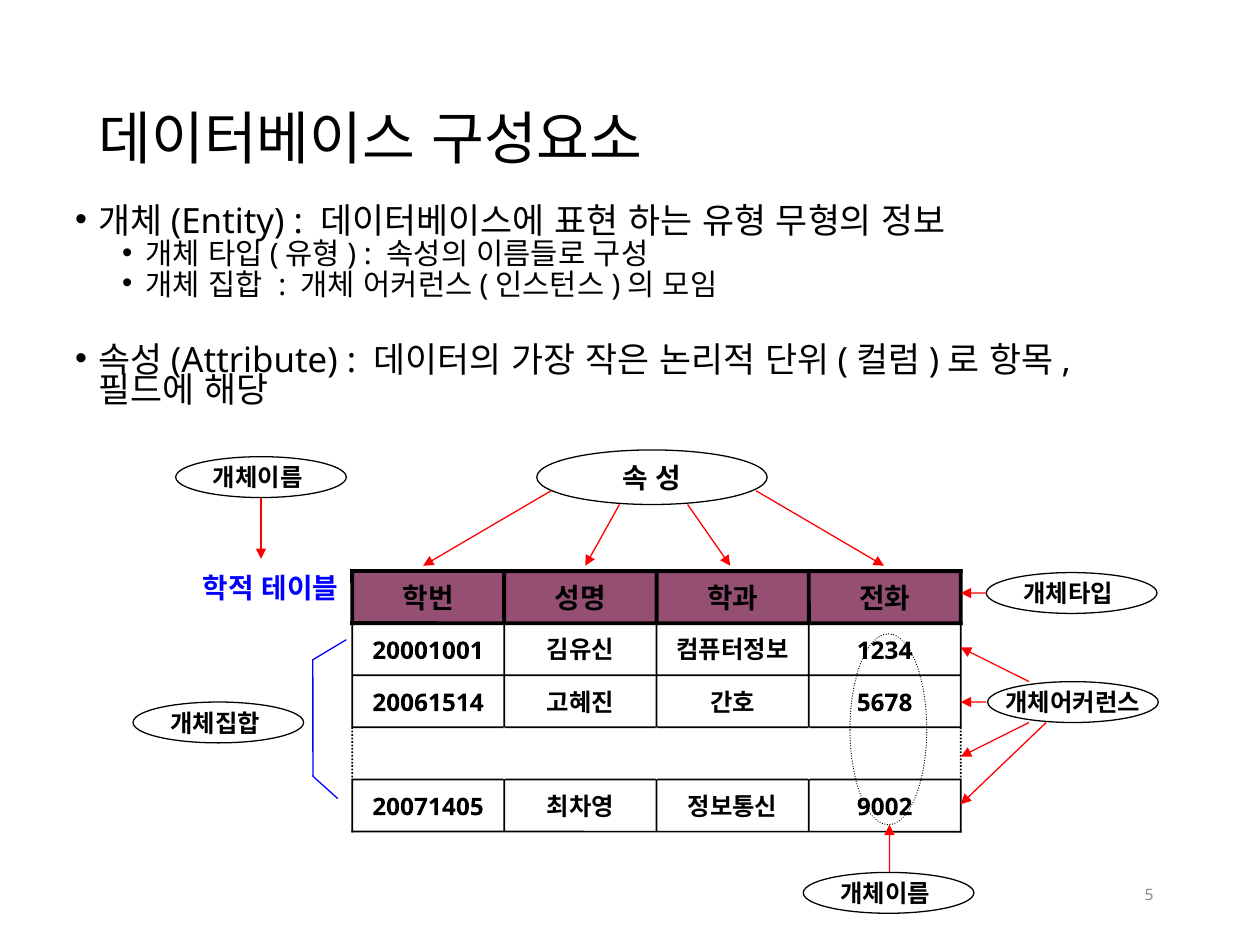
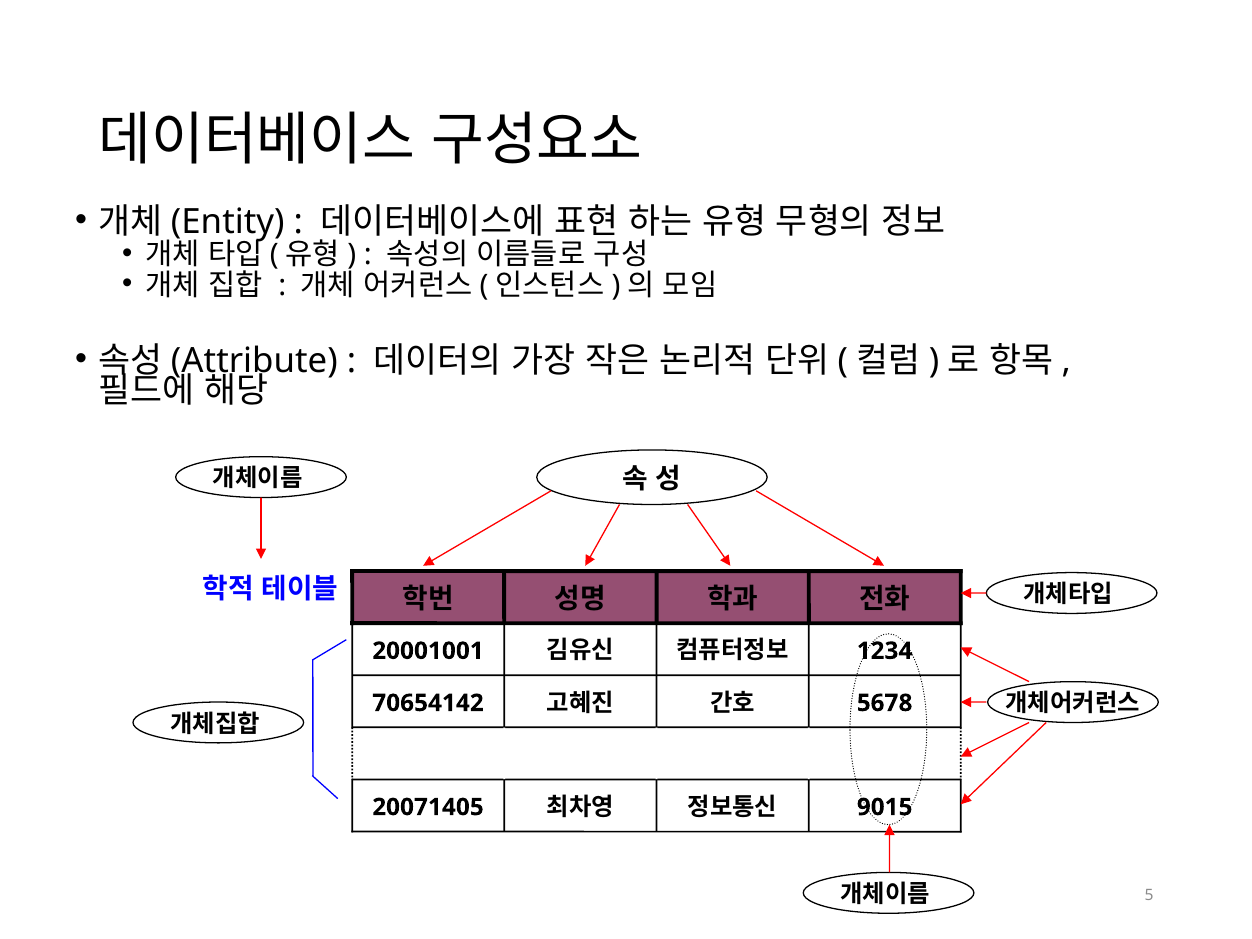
20061514: 20061514 -> 70654142 (428, 703)
9002: 9002 -> 9015 (885, 807)
